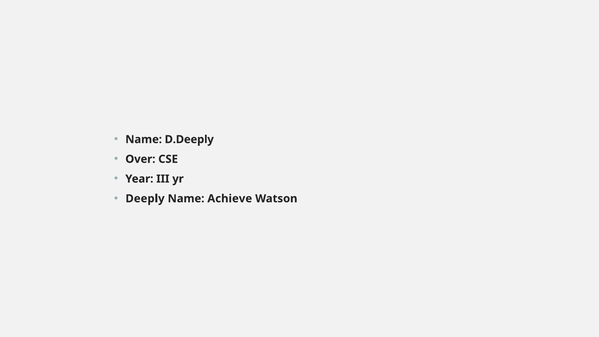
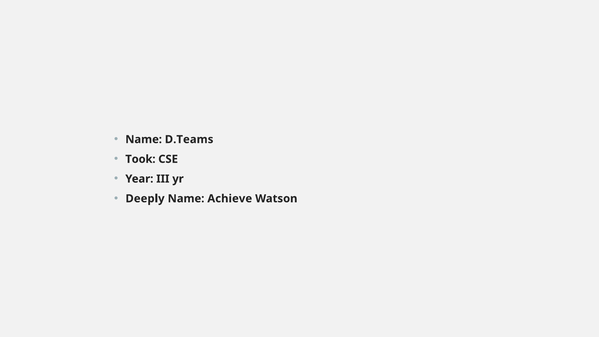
D.Deeply: D.Deeply -> D.Teams (189, 139)
Over: Over -> Took (140, 159)
